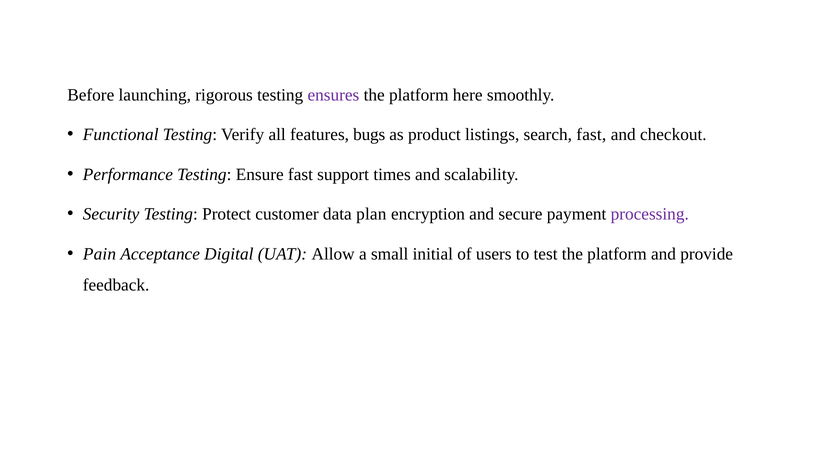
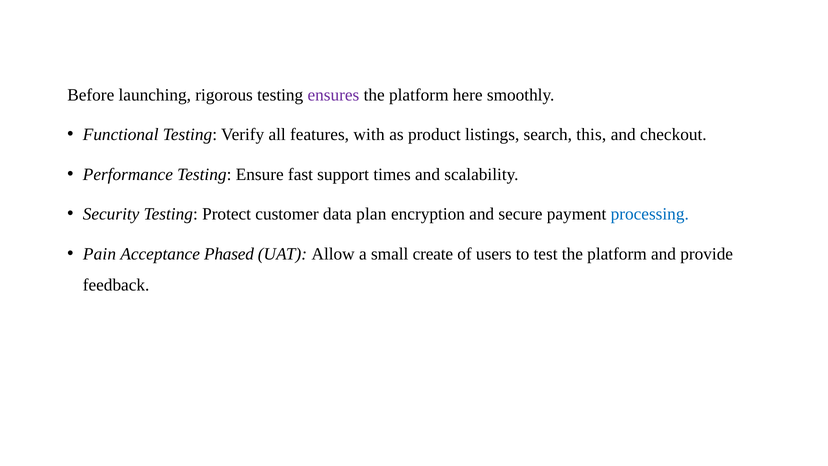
bugs: bugs -> with (369, 135)
search fast: fast -> this (591, 135)
processing colour: purple -> blue (650, 214)
Digital: Digital -> Phased (229, 254)
initial: initial -> create (433, 254)
